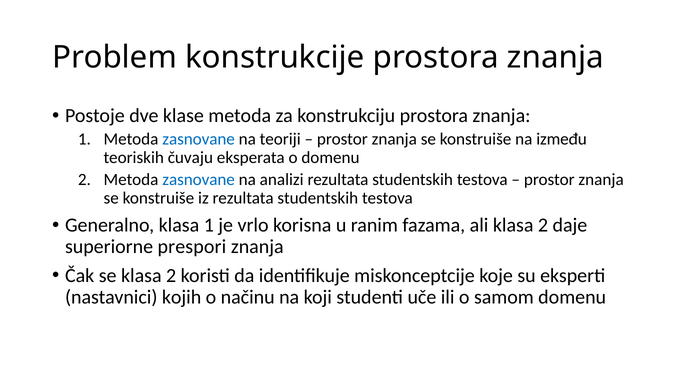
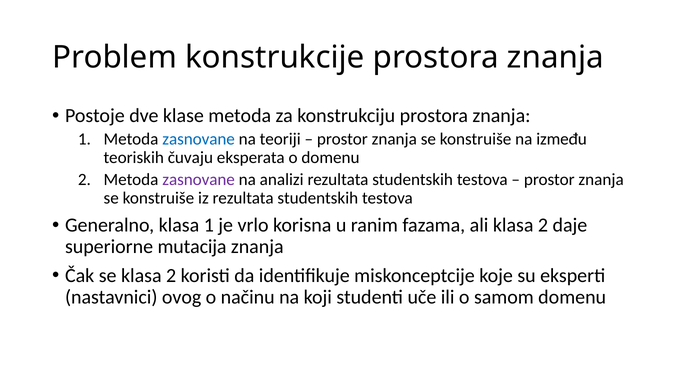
zasnovane colour: blue -> purple (199, 180)
prespori: prespori -> mutacija (192, 247)
kojih: kojih -> ovog (182, 297)
